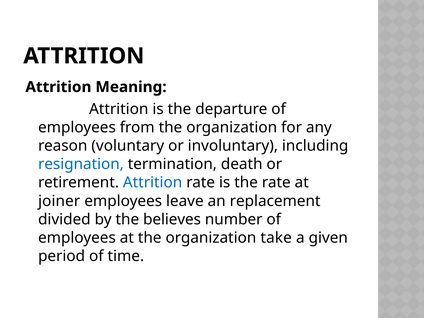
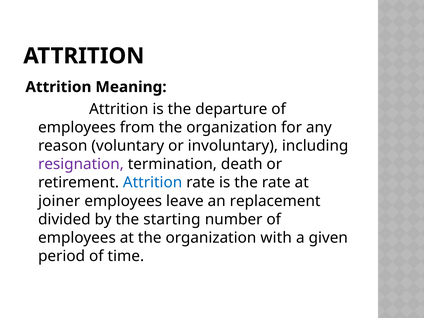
resignation colour: blue -> purple (81, 164)
believes: believes -> starting (172, 219)
take: take -> with (276, 238)
